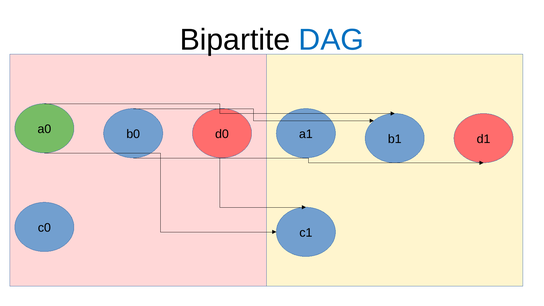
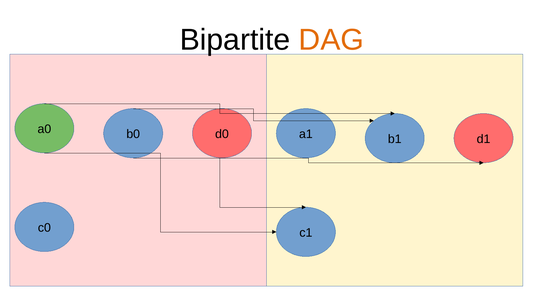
DAG colour: blue -> orange (331, 40)
